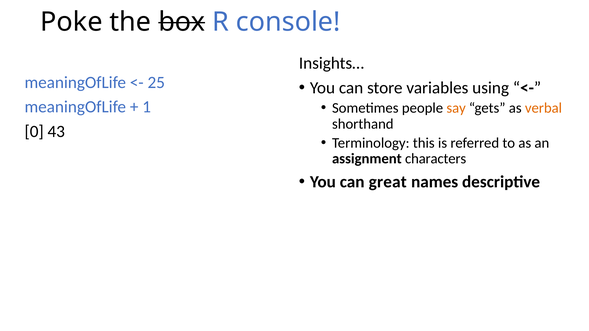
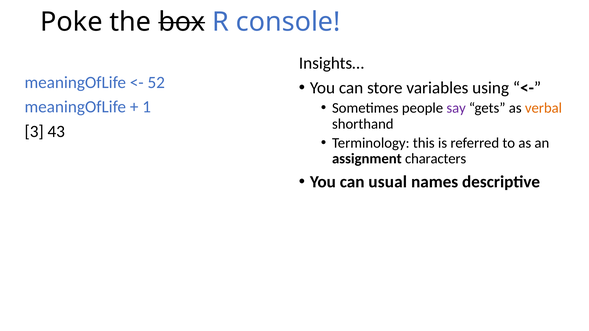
25: 25 -> 52 (156, 82)
say colour: orange -> purple (456, 108)
0: 0 -> 3 (34, 132)
great: great -> usual (388, 182)
